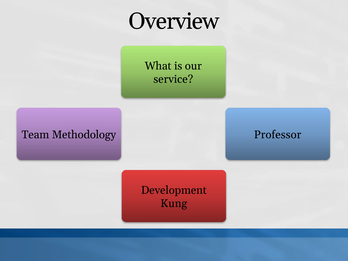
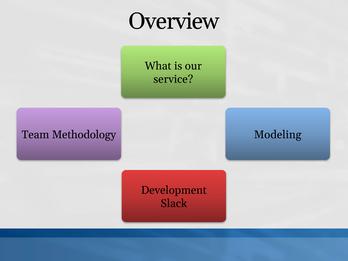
Professor: Professor -> Modeling (278, 135)
Kung: Kung -> Slack (174, 203)
